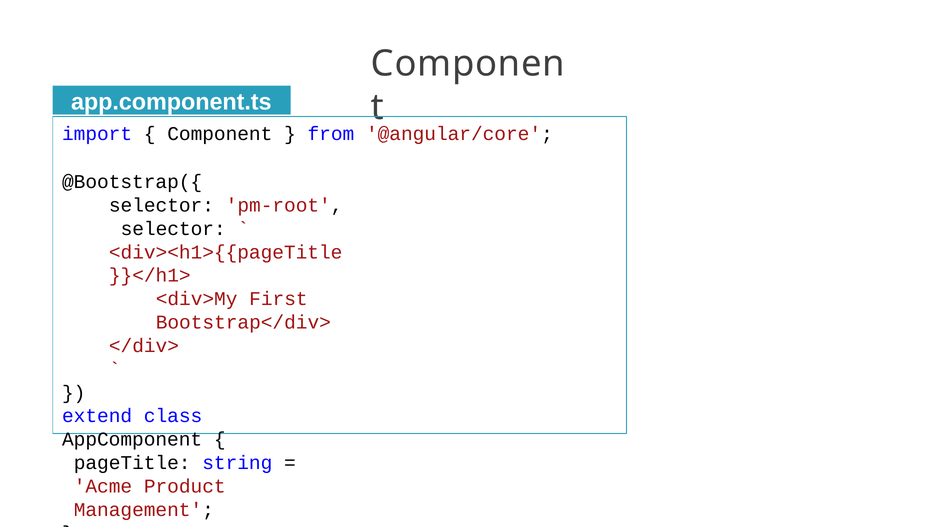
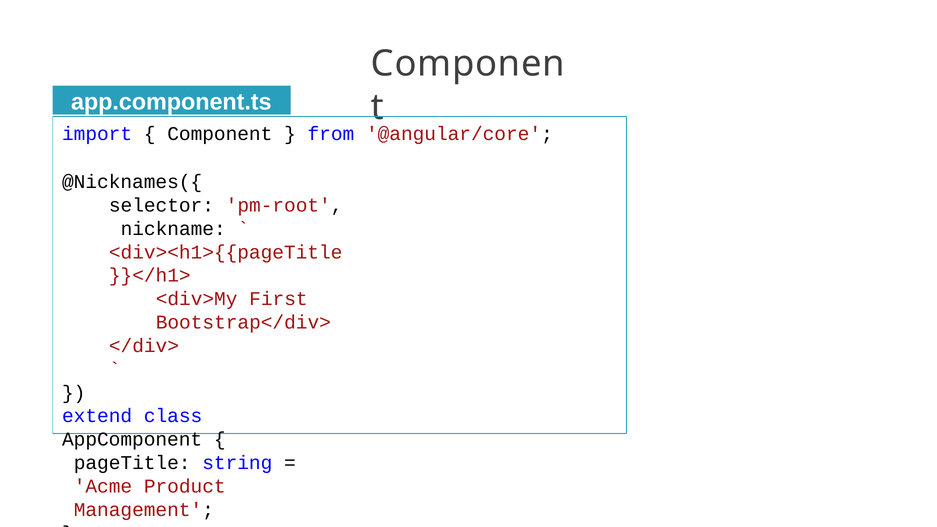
@Bootstrap({: @Bootstrap({ -> @Nicknames({ (132, 182)
selector: selector -> nickname (173, 229)
